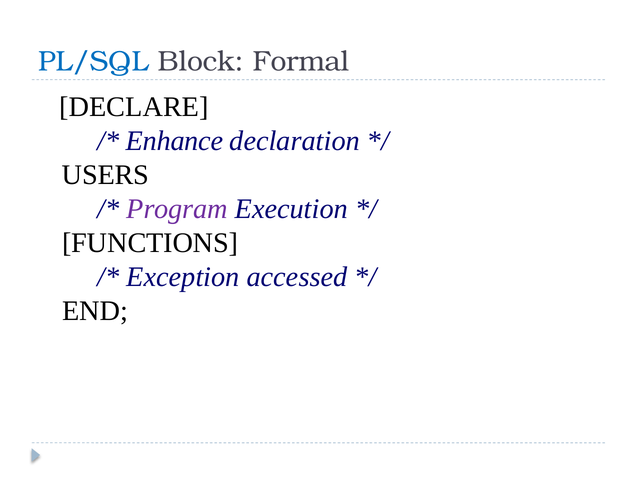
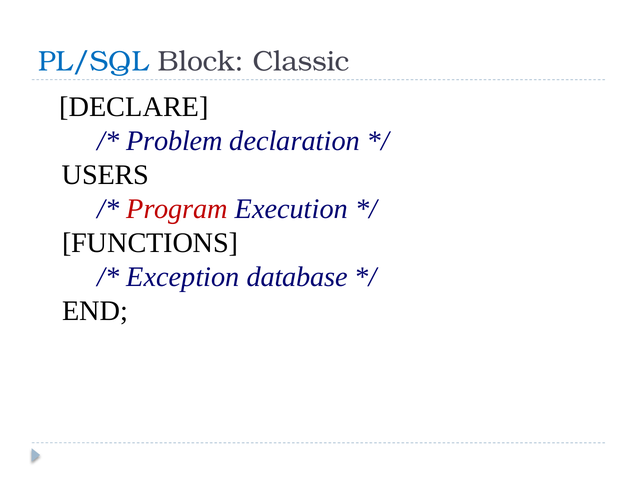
Formal: Formal -> Classic (301, 61)
Enhance: Enhance -> Problem (174, 141)
Program colour: purple -> red (177, 209)
accessed: accessed -> database (297, 277)
